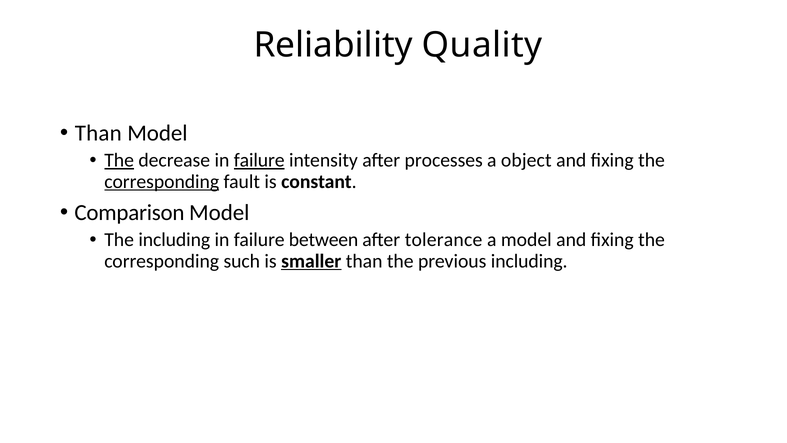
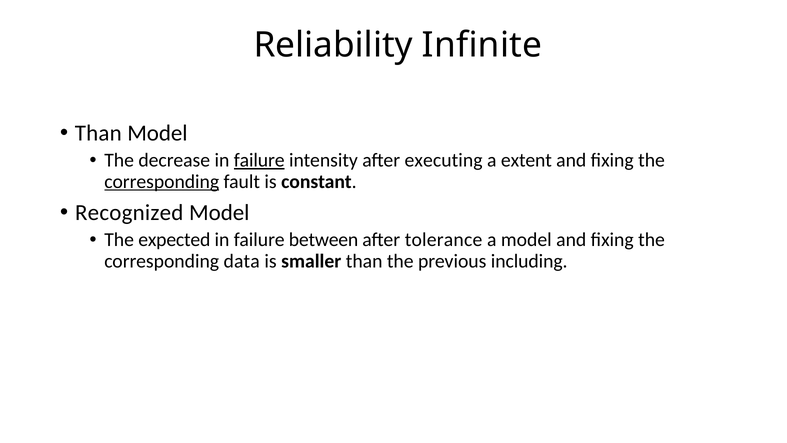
Quality: Quality -> Infinite (482, 45)
The underline: present -> none (119, 160)
processes: processes -> executing (444, 160)
object: object -> extent (526, 160)
Comparison: Comparison -> Recognized (129, 213)
The including: including -> expected (174, 240)
such: such -> data (242, 261)
smaller underline: present -> none (311, 261)
